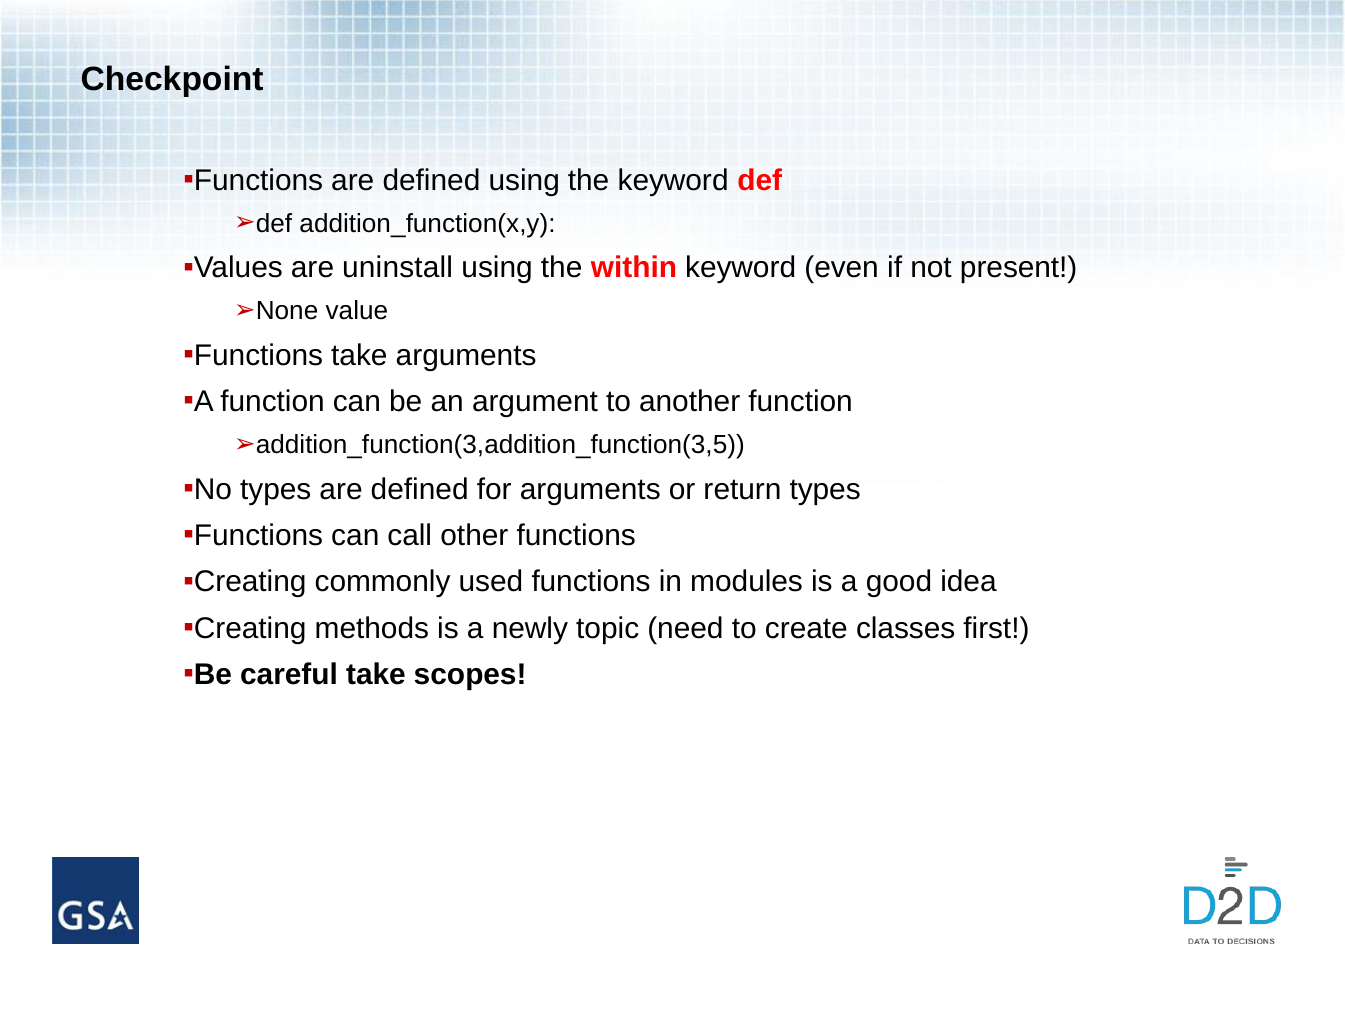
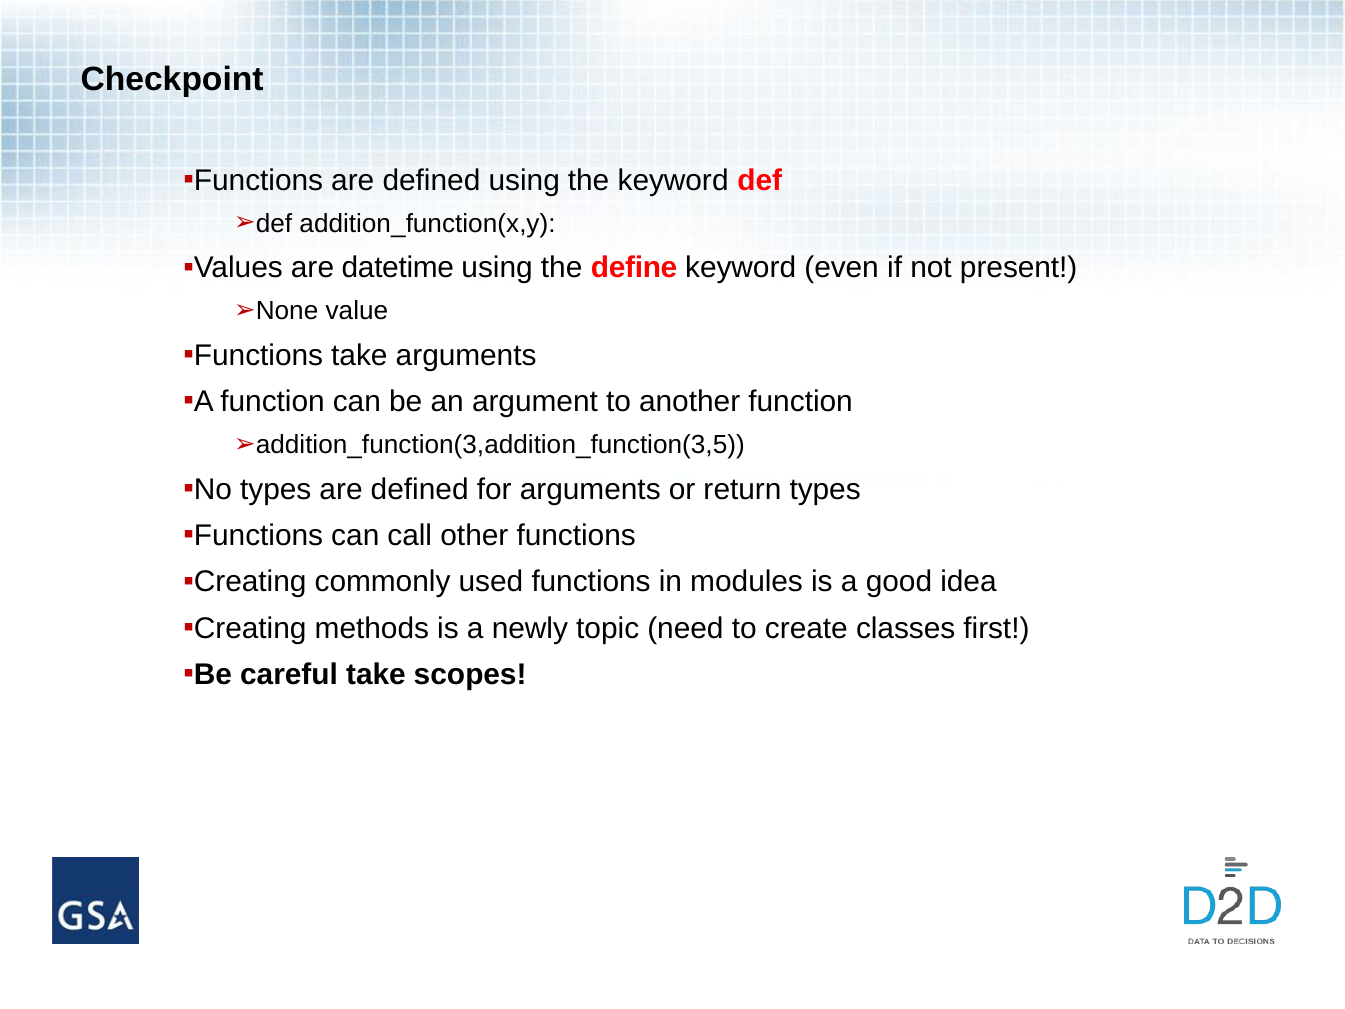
uninstall: uninstall -> datetime (398, 268)
within: within -> define (634, 268)
